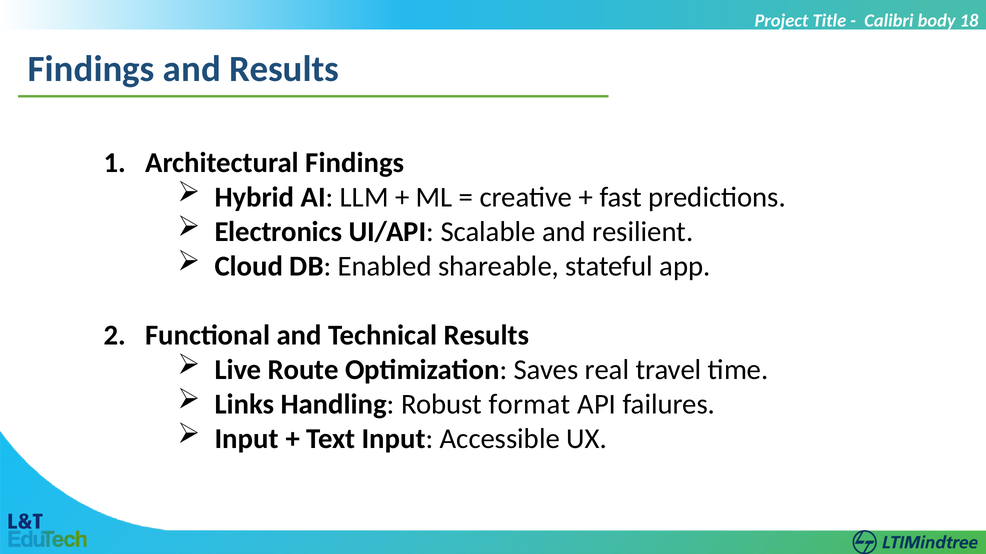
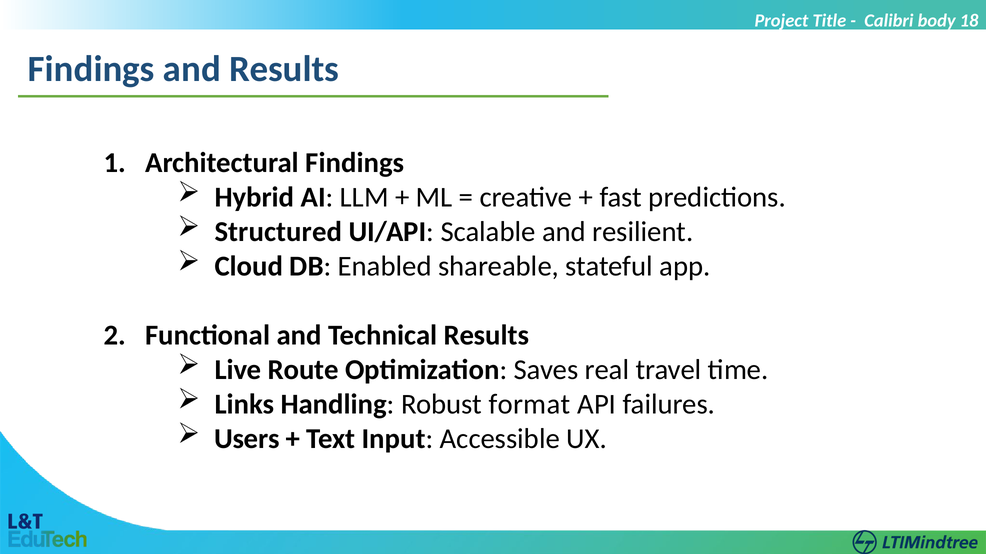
Electronics: Electronics -> Structured (278, 232)
Input: Input -> Users (247, 439)
